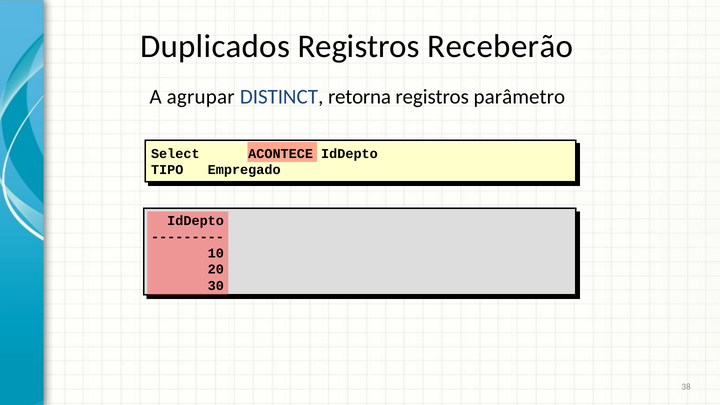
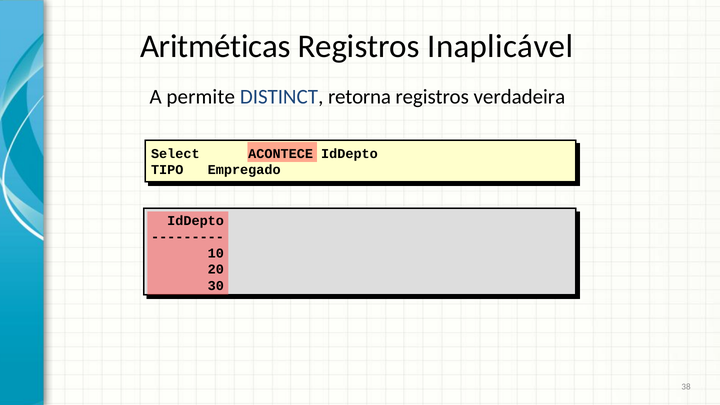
Duplicados: Duplicados -> Aritméticas (215, 46)
Receberão: Receberão -> Inaplicável (500, 46)
agrupar: agrupar -> permite (201, 97)
parâmetro: parâmetro -> verdadeira (519, 97)
